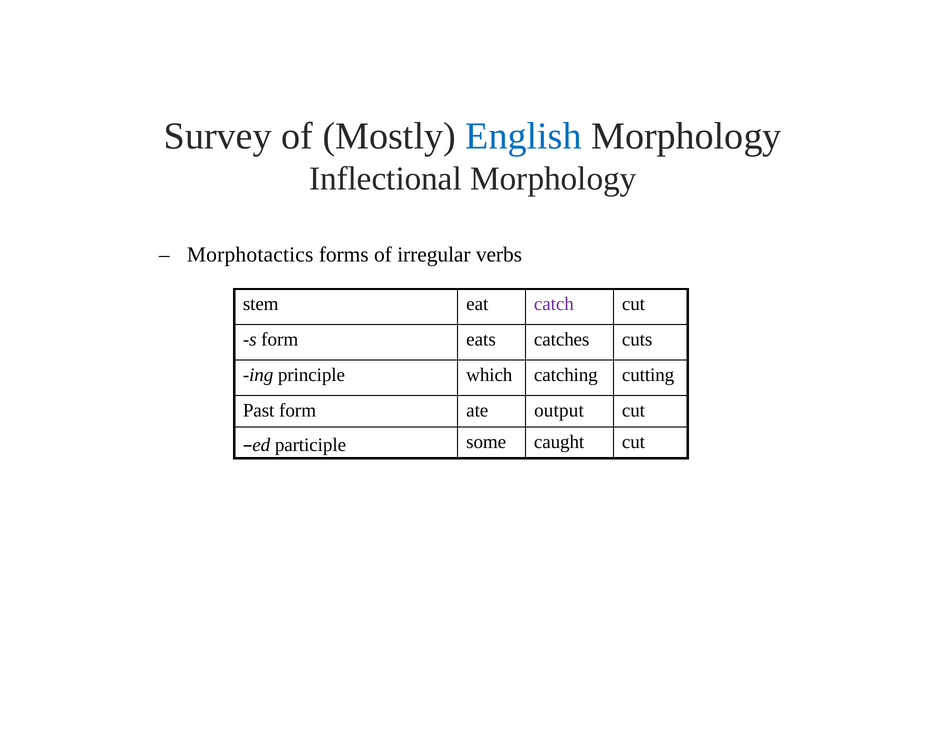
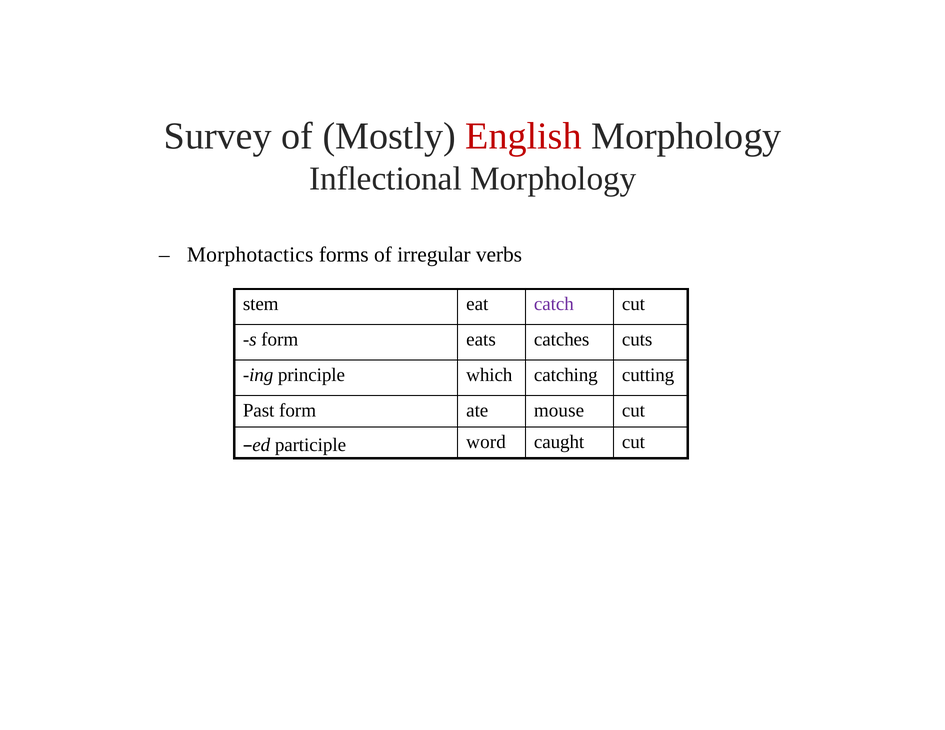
English colour: blue -> red (524, 136)
output: output -> mouse (559, 410)
some: some -> word (486, 442)
